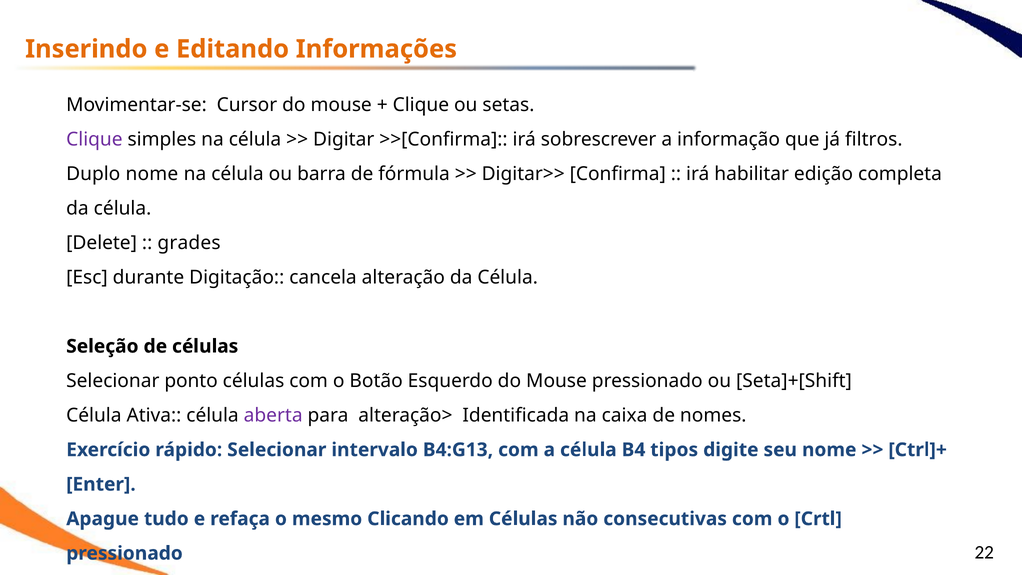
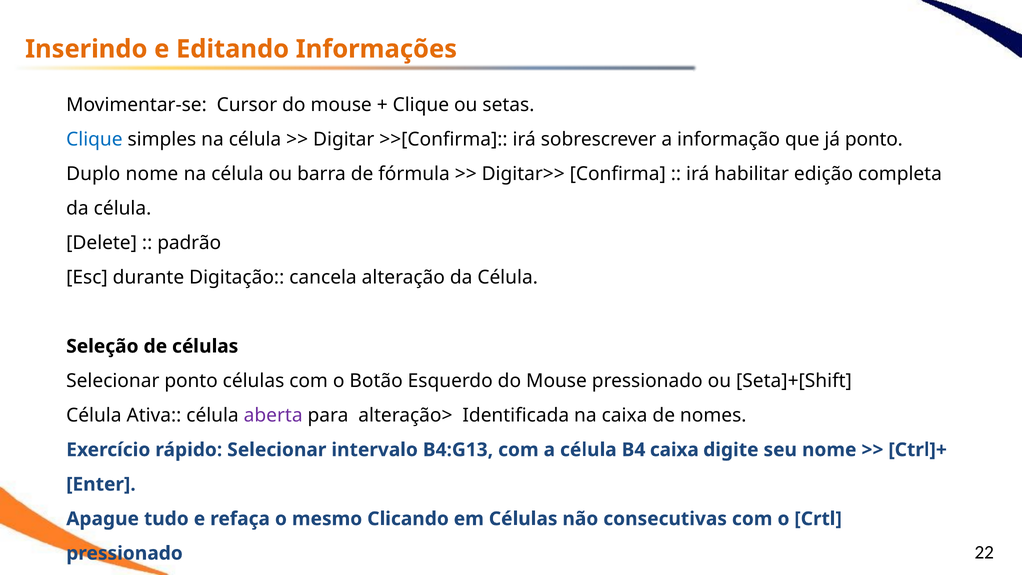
Clique colour: purple -> blue (94, 139)
já filtros: filtros -> ponto (874, 139)
grades: grades -> padrão (189, 243)
B4 tipos: tipos -> caixa (674, 450)
